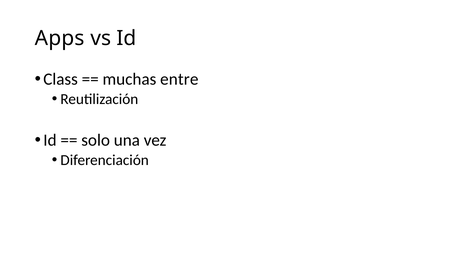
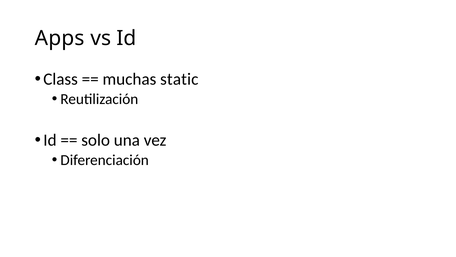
entre: entre -> static (179, 79)
